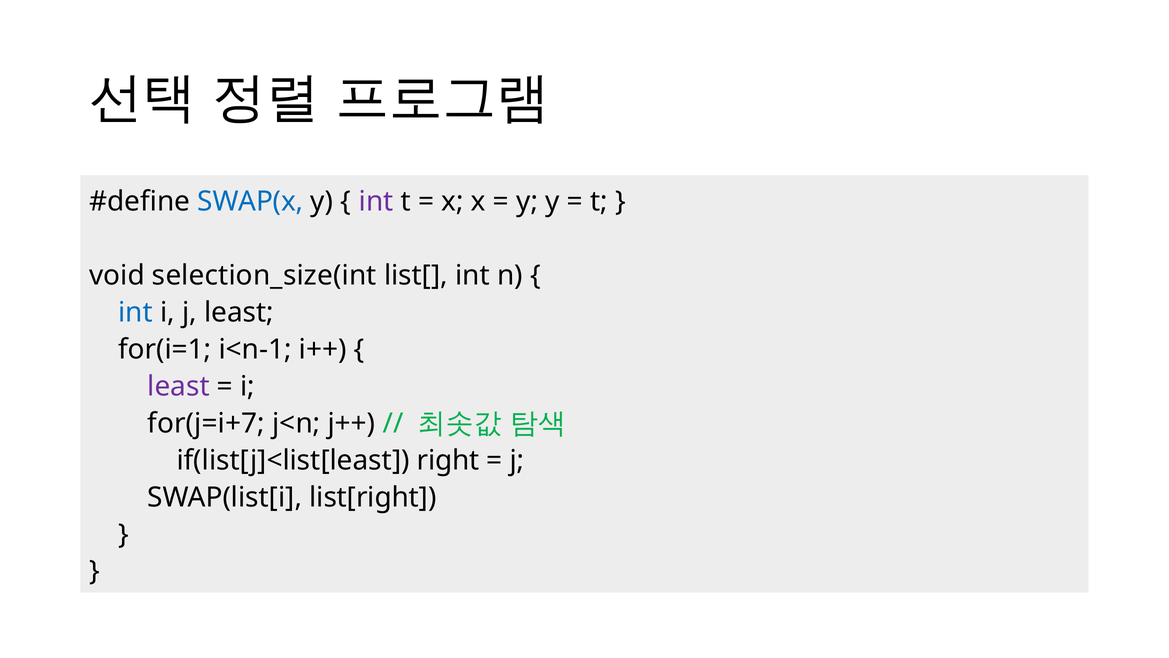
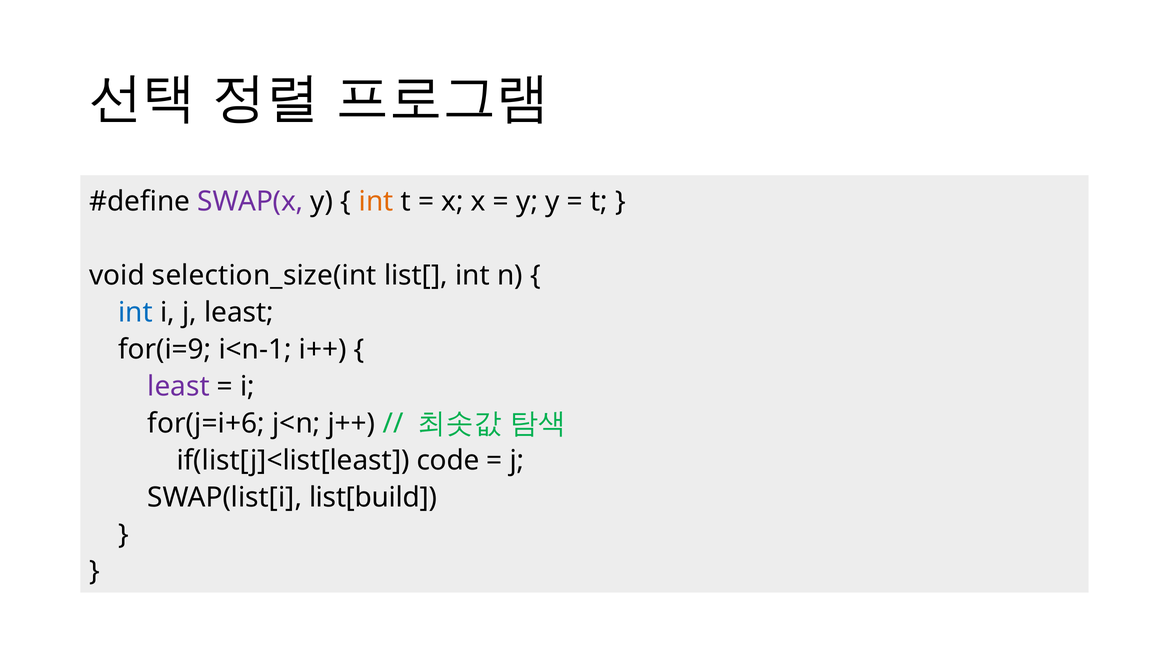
SWAP(x colour: blue -> purple (250, 202)
int colour: purple -> orange (376, 202)
for(i=1: for(i=1 -> for(i=9 (165, 349)
for(j=i+7: for(j=i+7 -> for(j=i+6 (206, 423)
right: right -> code (448, 460)
list[right: list[right -> list[build (373, 497)
